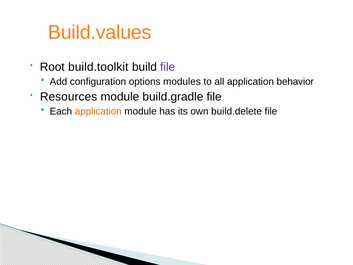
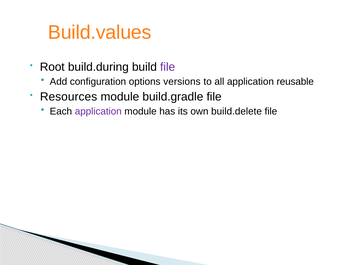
build.toolkit: build.toolkit -> build.during (98, 67)
modules: modules -> versions (182, 81)
behavior: behavior -> reusable (295, 81)
application colour: orange -> purple (98, 111)
